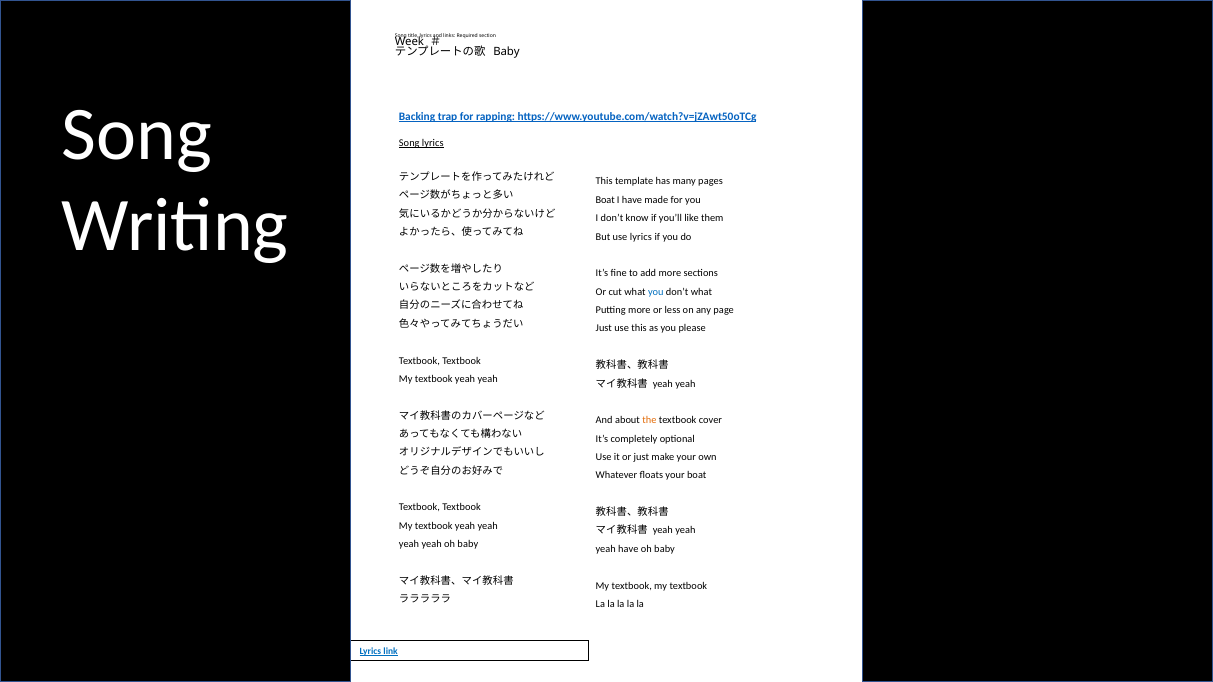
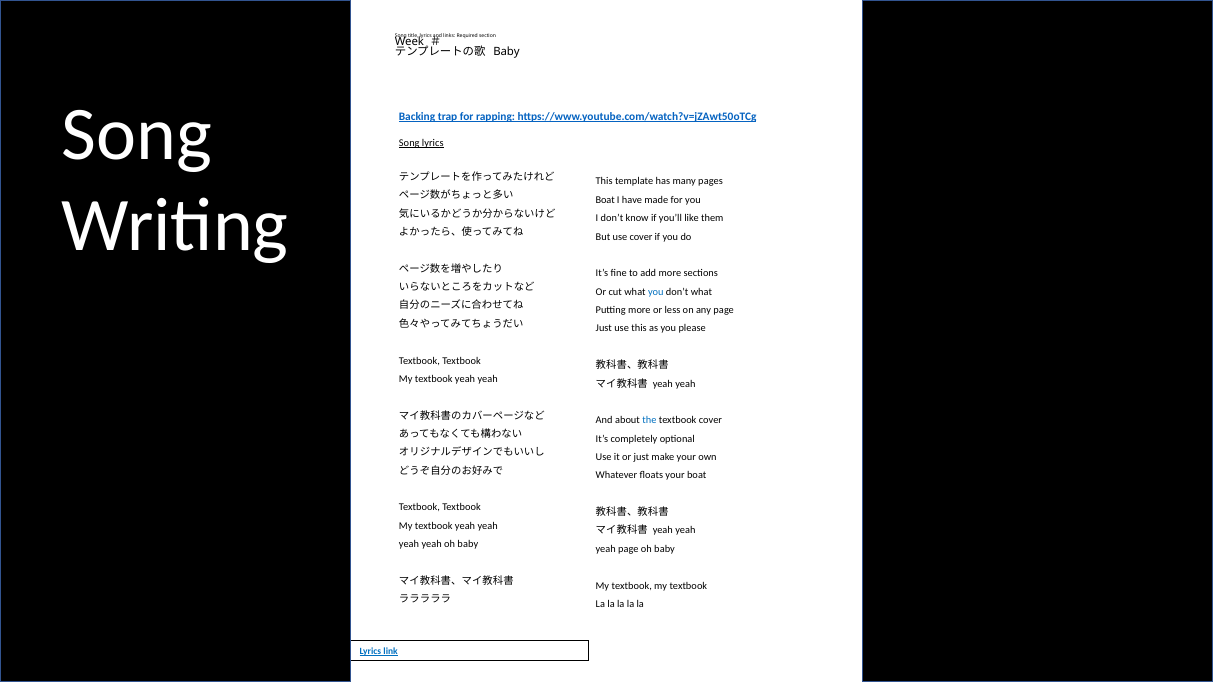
use lyrics: lyrics -> cover (641, 237)
the colour: orange -> blue (649, 421)
yeah have: have -> page (628, 549)
